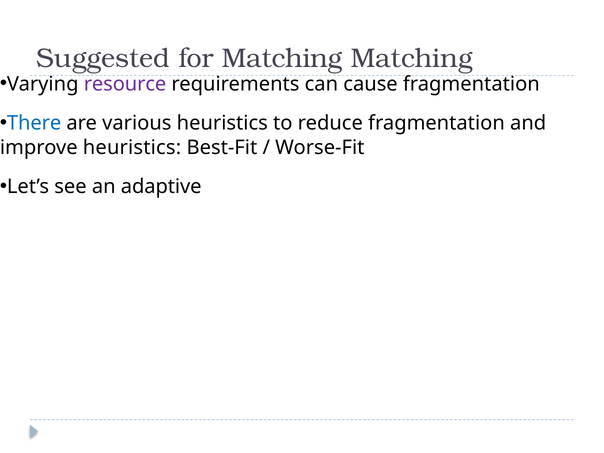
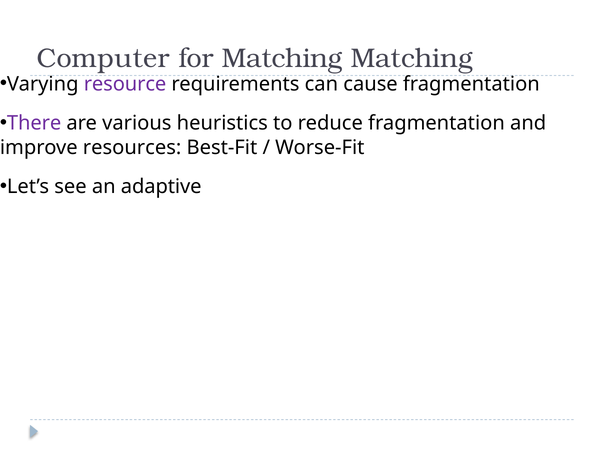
Suggested: Suggested -> Computer (103, 58)
There colour: blue -> purple (34, 123)
improve heuristics: heuristics -> resources (132, 147)
